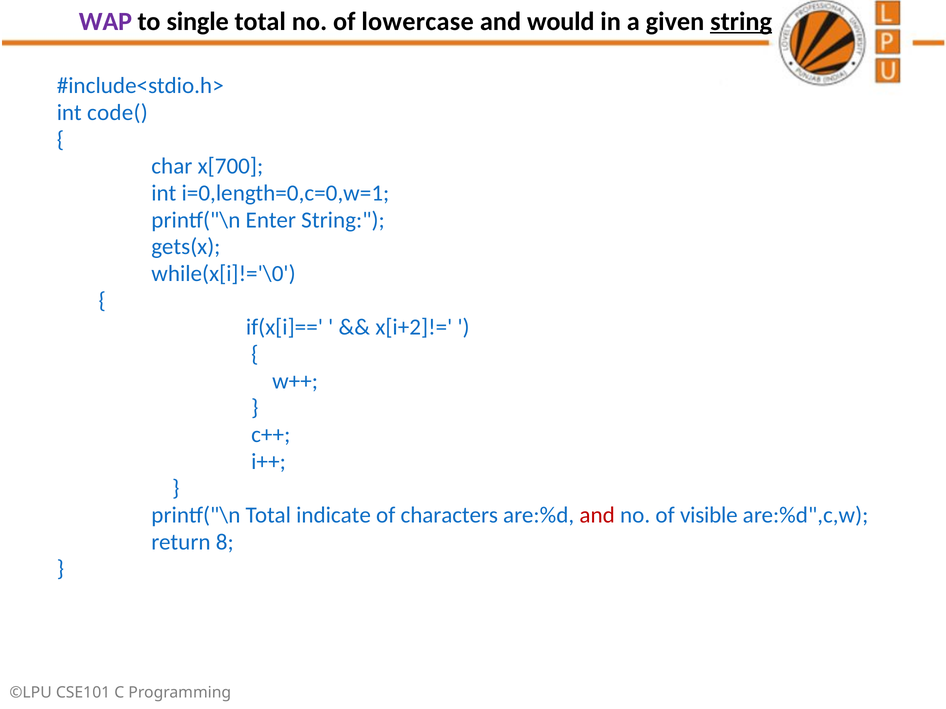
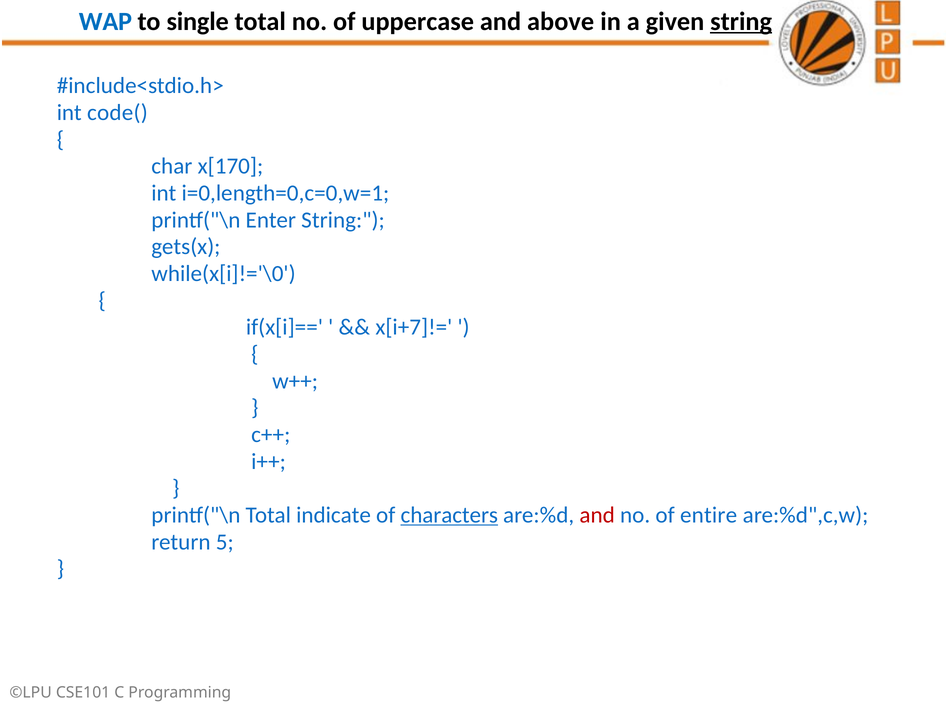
WAP colour: purple -> blue (105, 22)
lowercase: lowercase -> uppercase (418, 22)
would: would -> above (561, 22)
x[700: x[700 -> x[170 (230, 166)
x[i+2]!=: x[i+2]!= -> x[i+7]!= (414, 327)
characters underline: none -> present (449, 515)
visible: visible -> entire (709, 515)
8: 8 -> 5 (225, 542)
